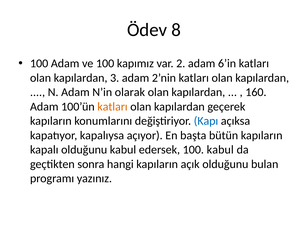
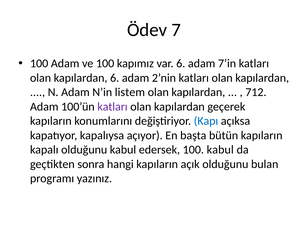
8: 8 -> 7 (176, 30)
var 2: 2 -> 6 (181, 63)
6’in: 6’in -> 7’in (227, 63)
kapılardan 3: 3 -> 6 (115, 78)
olarak: olarak -> listem (130, 92)
160: 160 -> 712 (256, 92)
katları colour: orange -> purple (112, 107)
